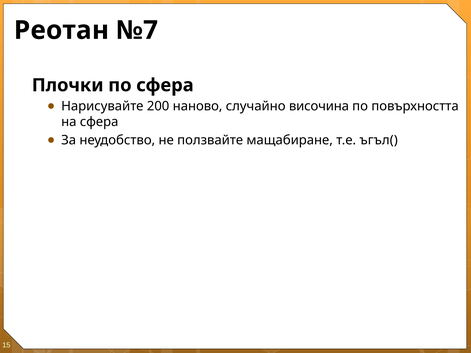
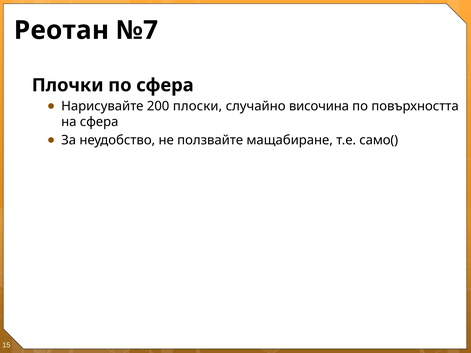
наново: наново -> плоски (198, 106)
ъгъл(: ъгъл( -> само( (379, 140)
